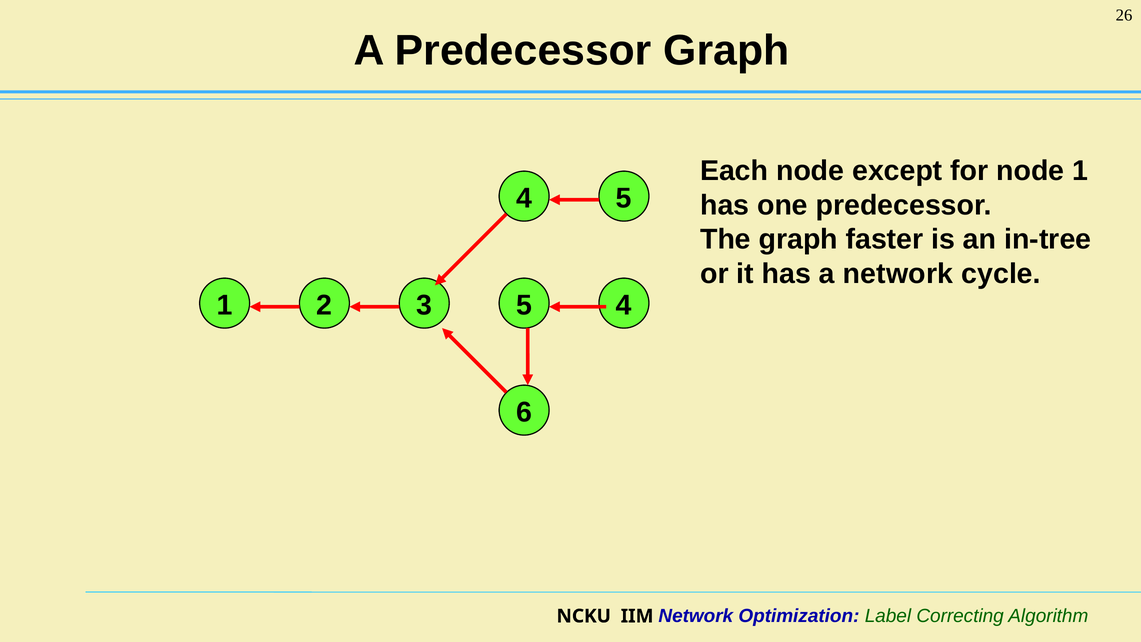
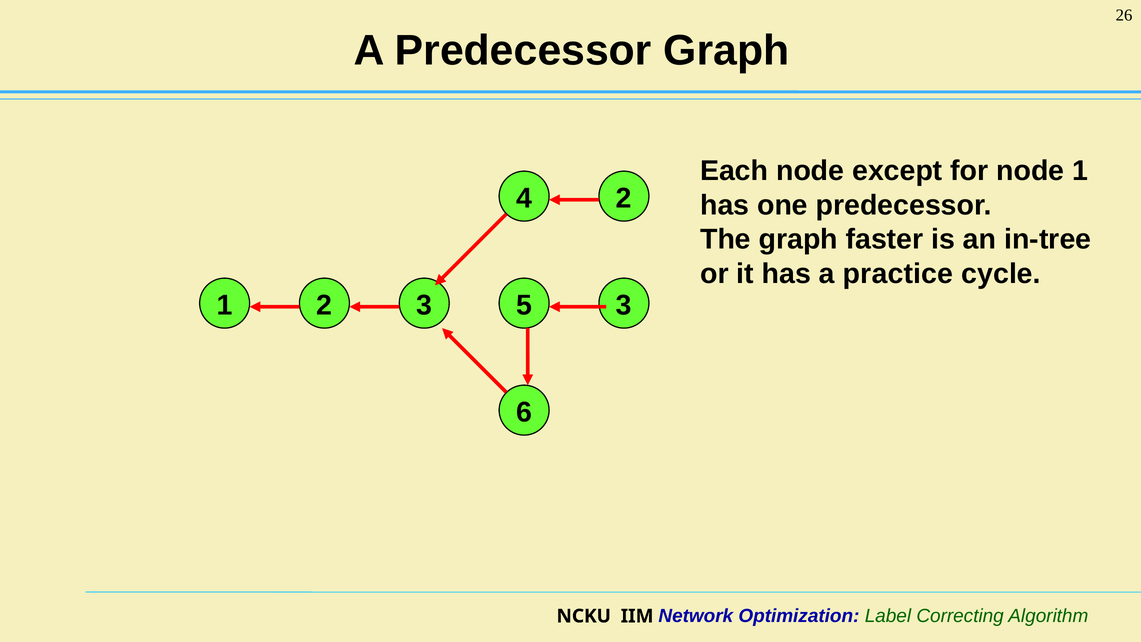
4 5: 5 -> 2 (624, 198)
a network: network -> practice (898, 274)
5 4: 4 -> 3 (624, 305)
